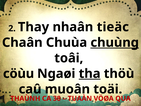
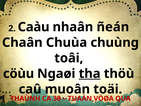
Thay: Thay -> Caàu (34, 27)
tieäc: tieäc -> ñeán (113, 27)
chuùng underline: present -> none (115, 42)
